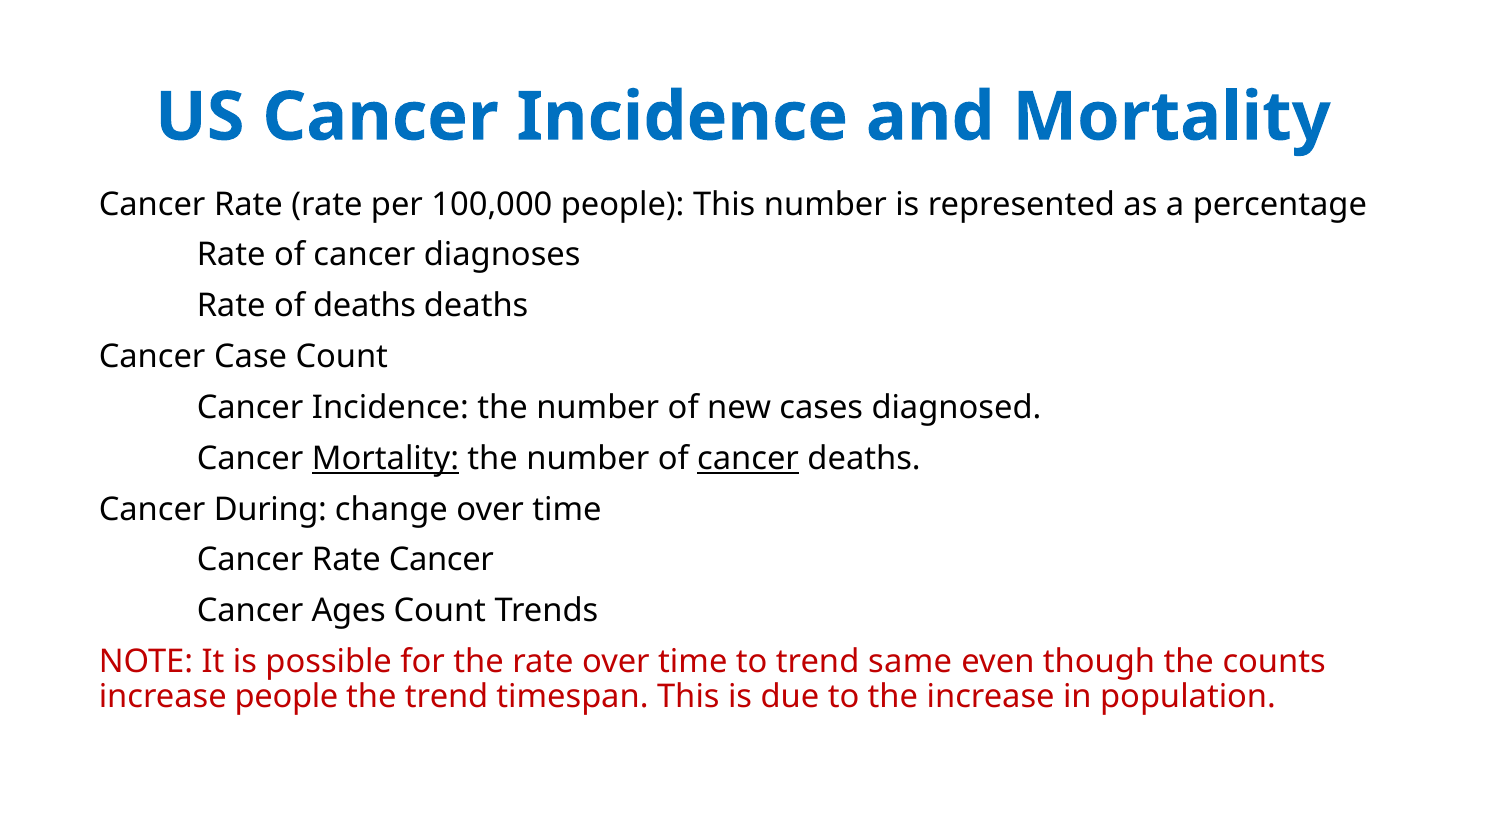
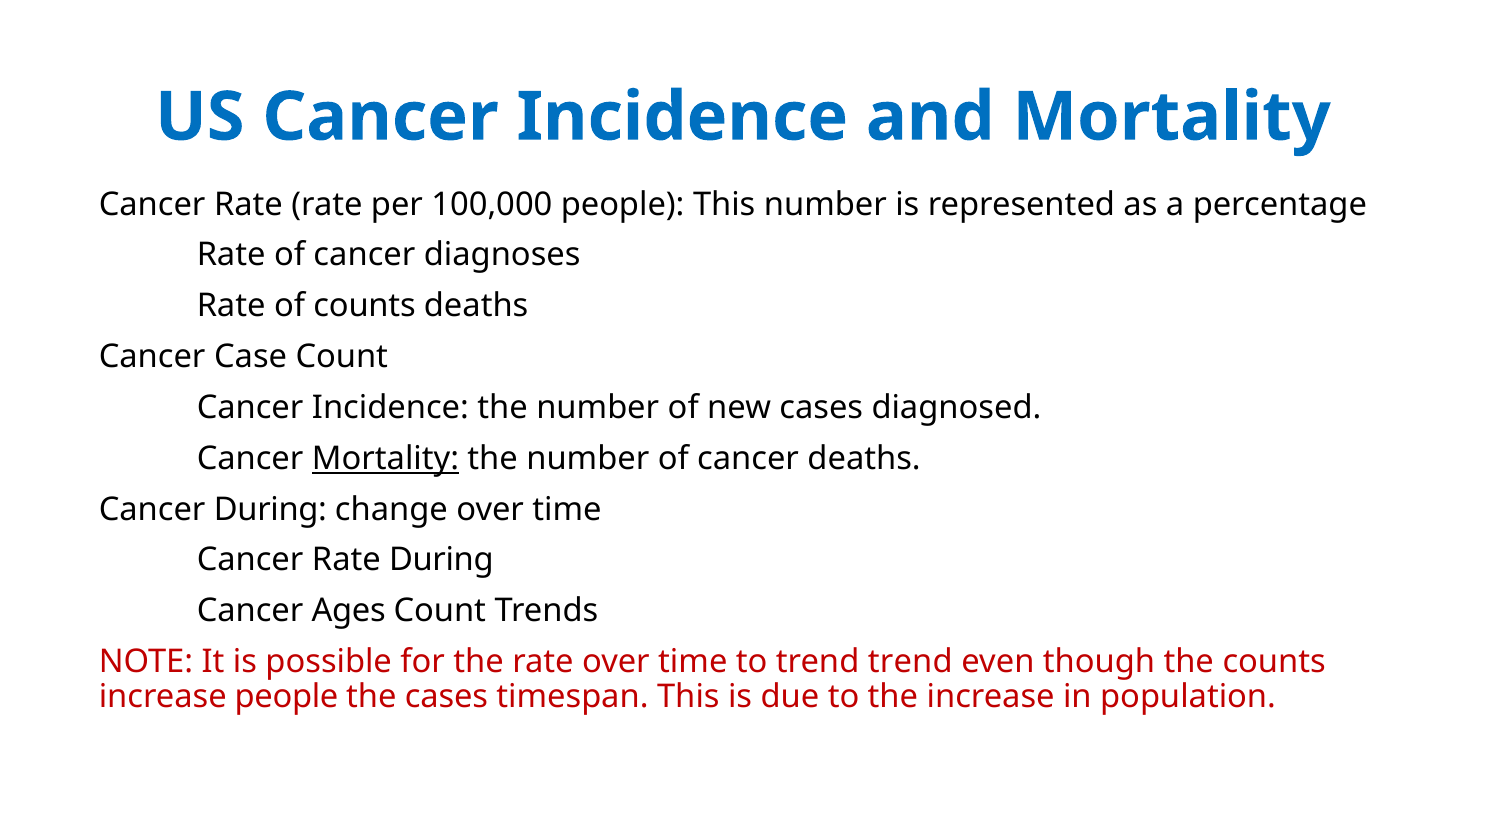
of deaths: deaths -> counts (365, 306)
cancer underline: present -> none (748, 459)
Rate Cancer: Cancer -> During (441, 560)
trend same: same -> trend (910, 662)
the trend: trend -> cases (447, 697)
